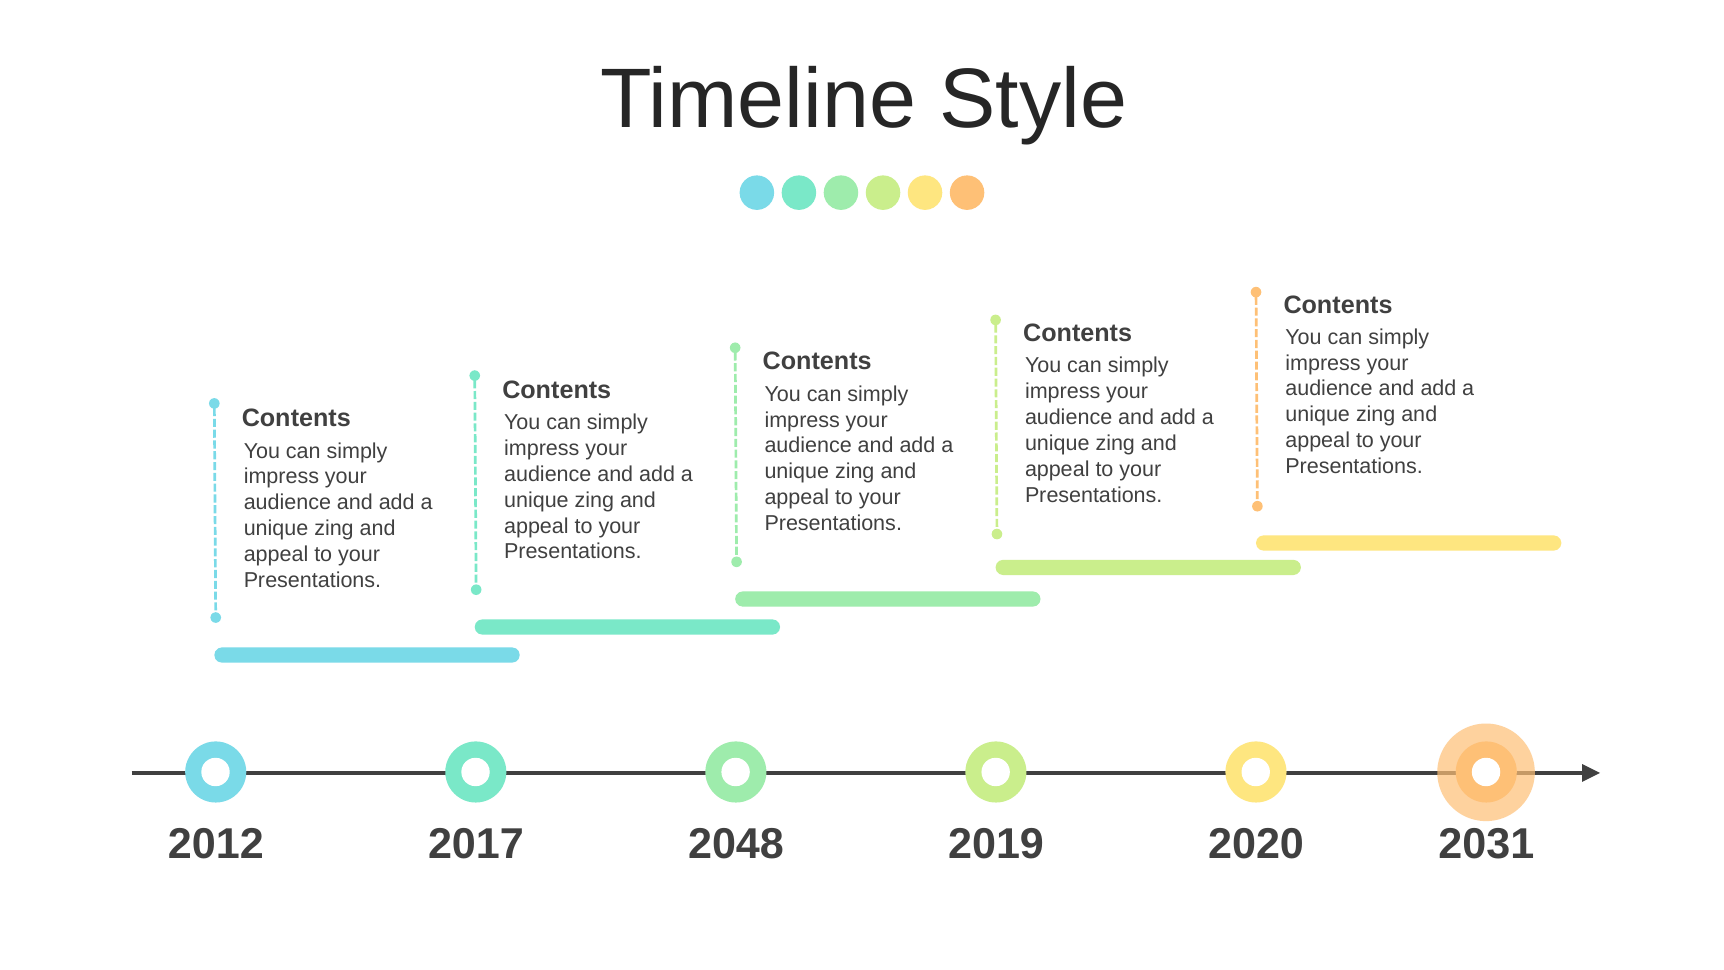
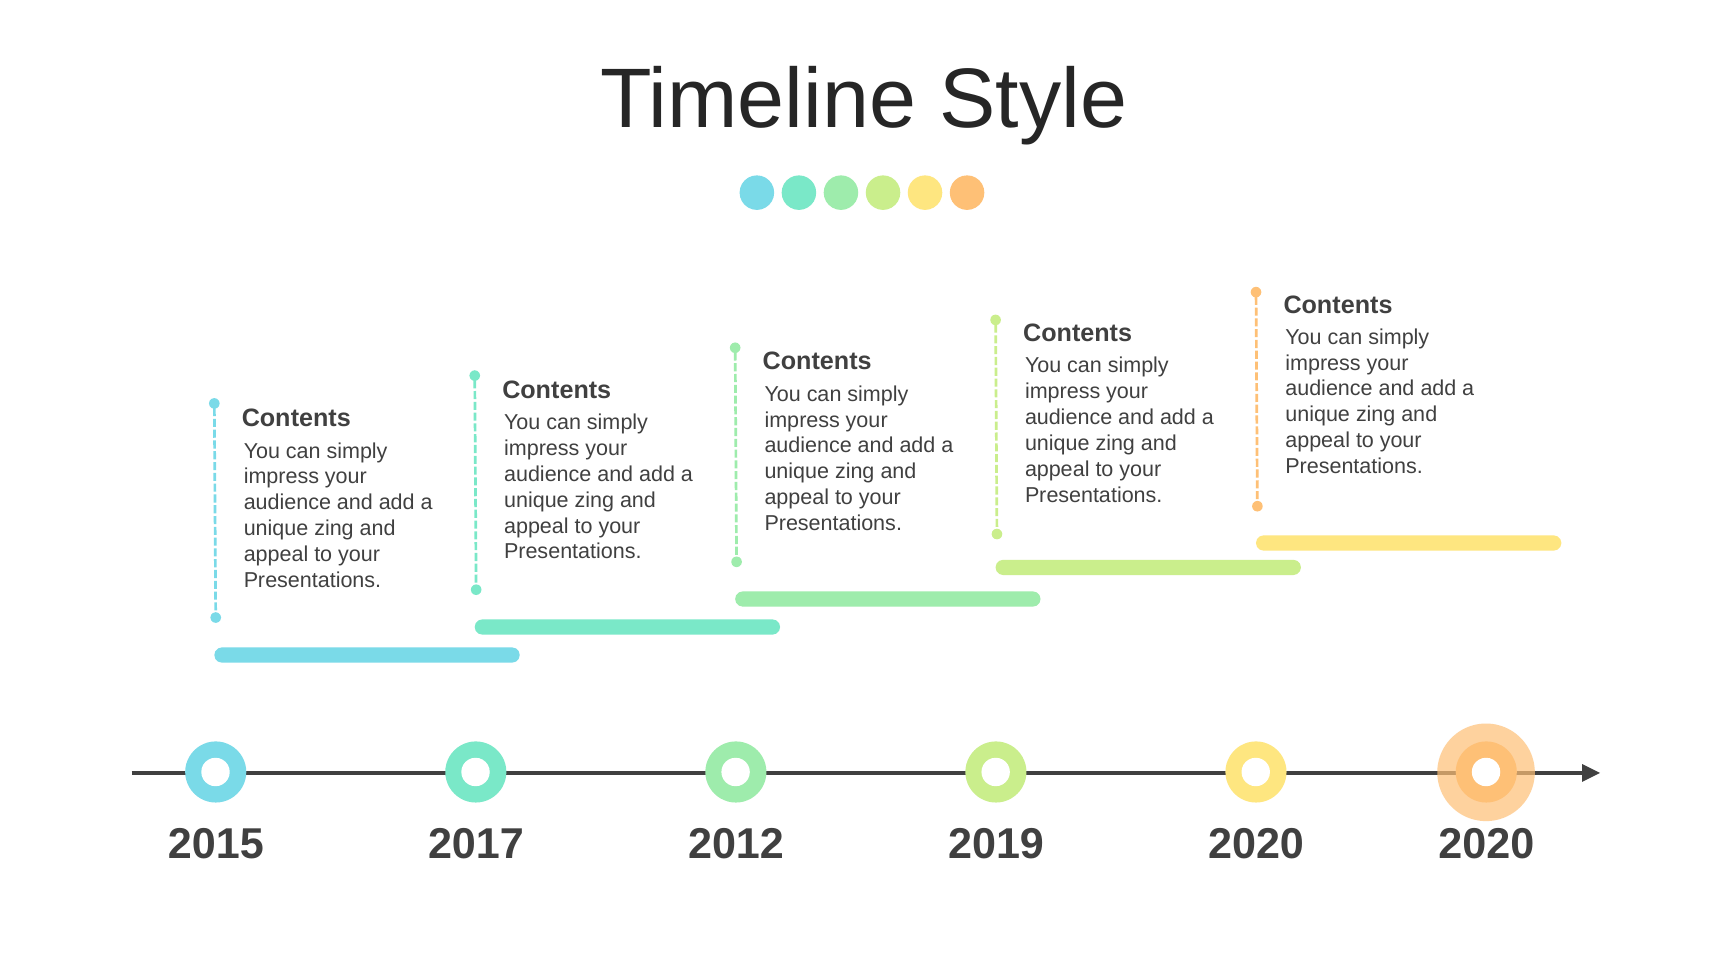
2012: 2012 -> 2015 (216, 844)
2048: 2048 -> 2012 (736, 844)
2031: 2031 -> 2020 (1486, 844)
